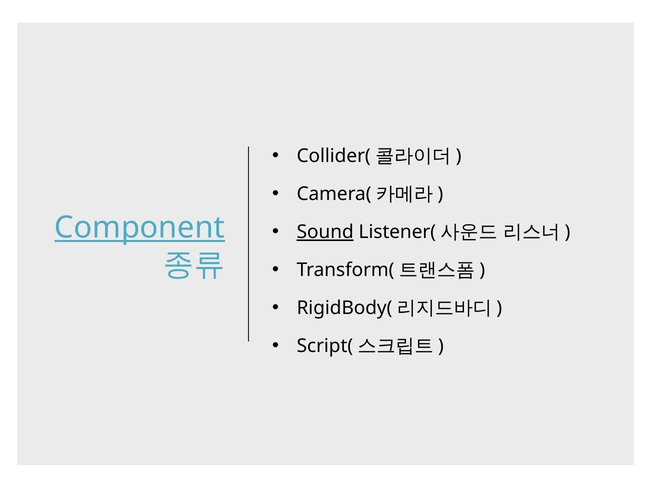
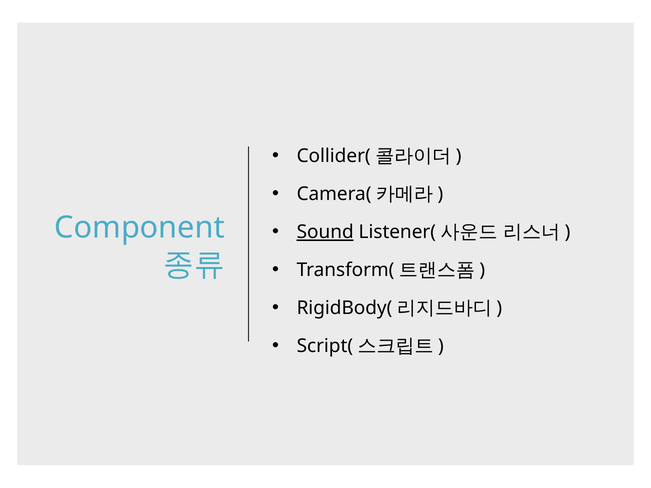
Component underline: present -> none (140, 228)
